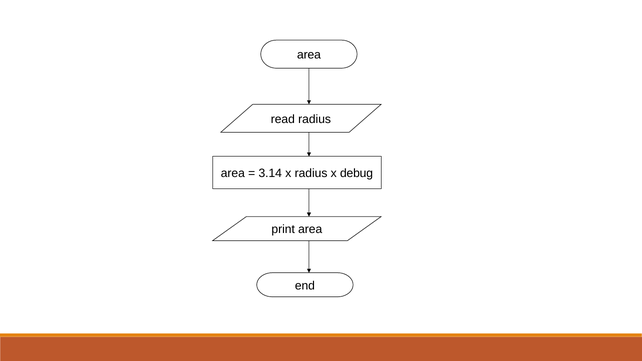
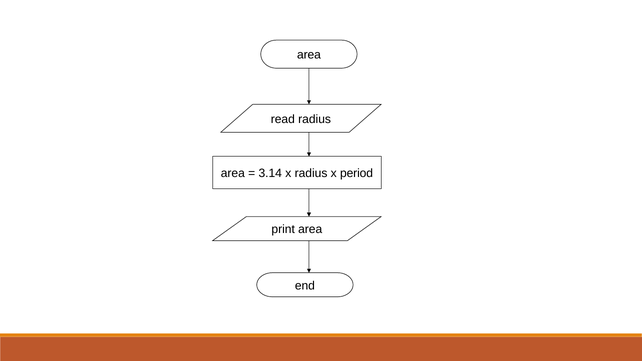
debug: debug -> period (357, 173)
